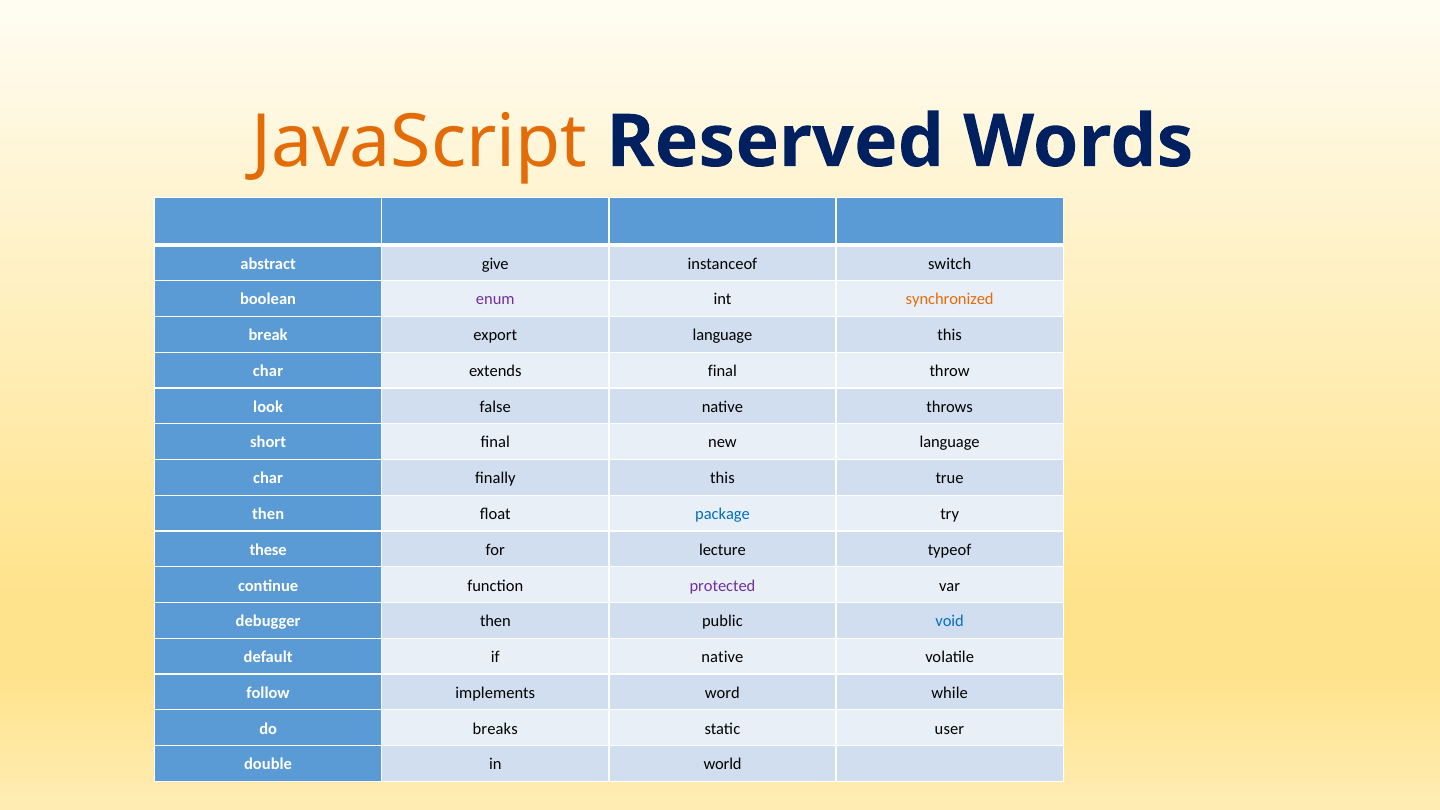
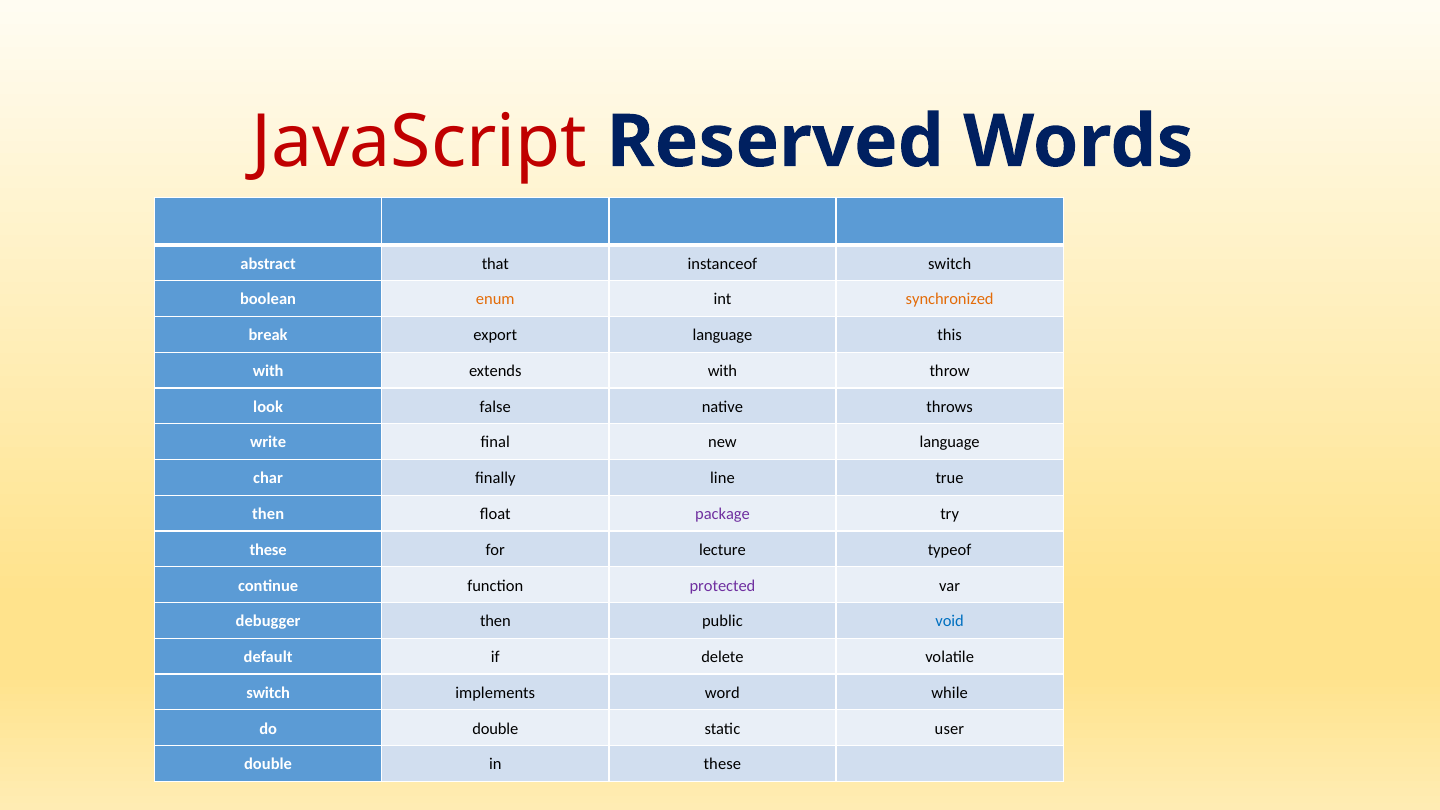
JavaScript colour: orange -> red (419, 142)
give: give -> that (495, 264)
enum colour: purple -> orange (495, 300)
char: char -> with (268, 371)
extends final: final -> with (722, 371)
short: short -> write (268, 443)
finally this: this -> line (722, 478)
package colour: blue -> purple (723, 514)
if native: native -> delete (722, 657)
follow: follow -> switch (268, 693)
do breaks: breaks -> double (495, 729)
in world: world -> these (722, 764)
